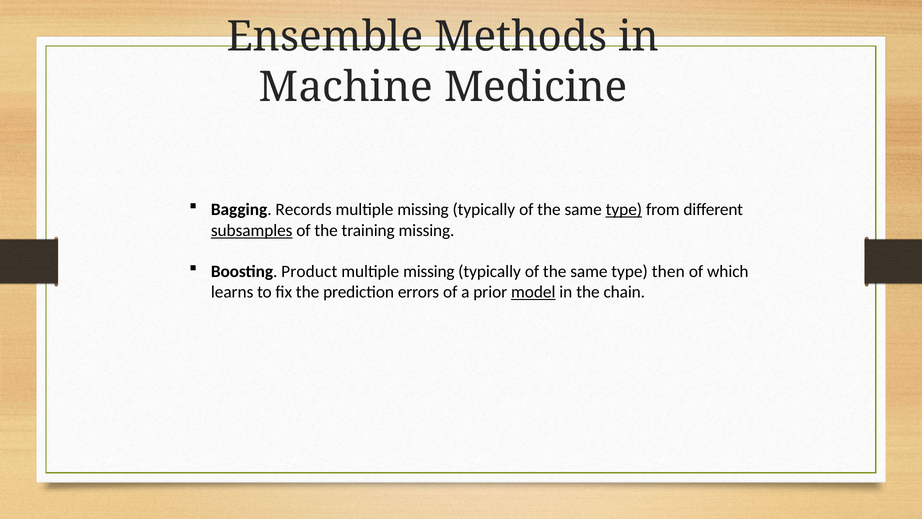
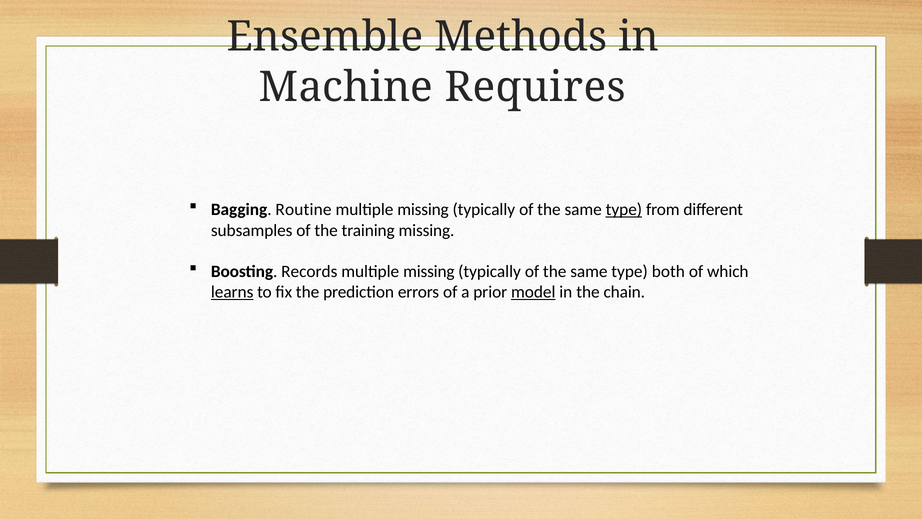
Medicine: Medicine -> Requires (535, 87)
Records: Records -> Routine (303, 209)
subsamples underline: present -> none (252, 230)
Product: Product -> Records (309, 271)
then: then -> both (668, 271)
learns underline: none -> present (232, 292)
